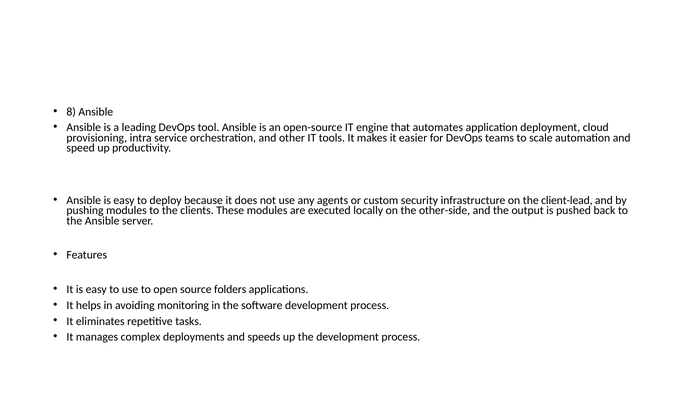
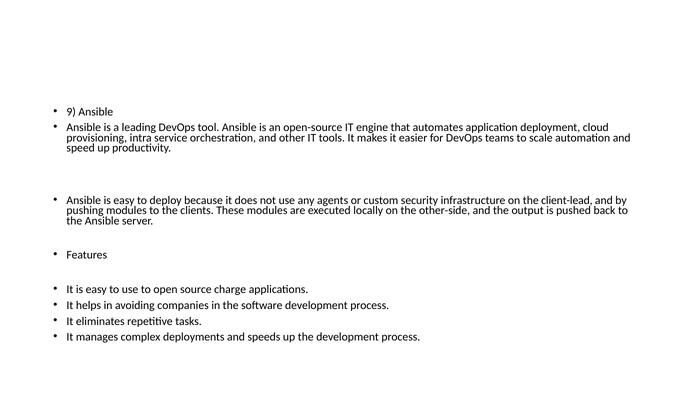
8: 8 -> 9 (71, 112)
folders: folders -> charge (230, 289)
monitoring: monitoring -> companies (183, 305)
